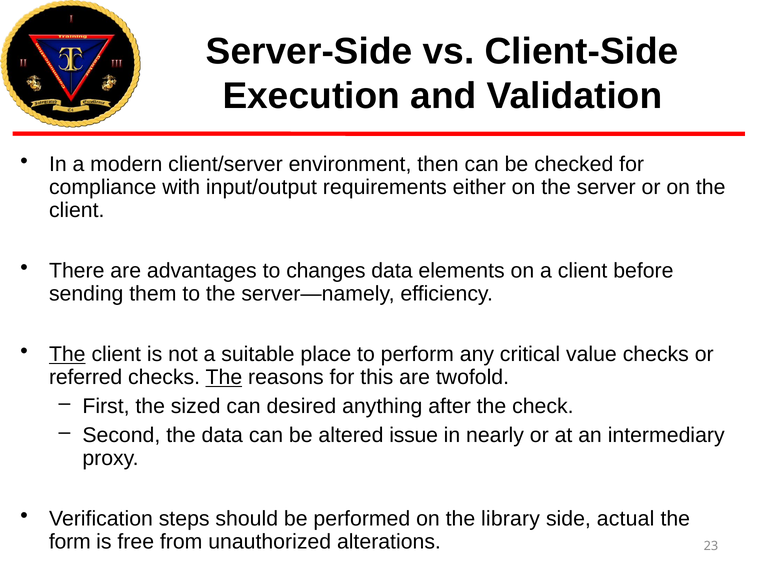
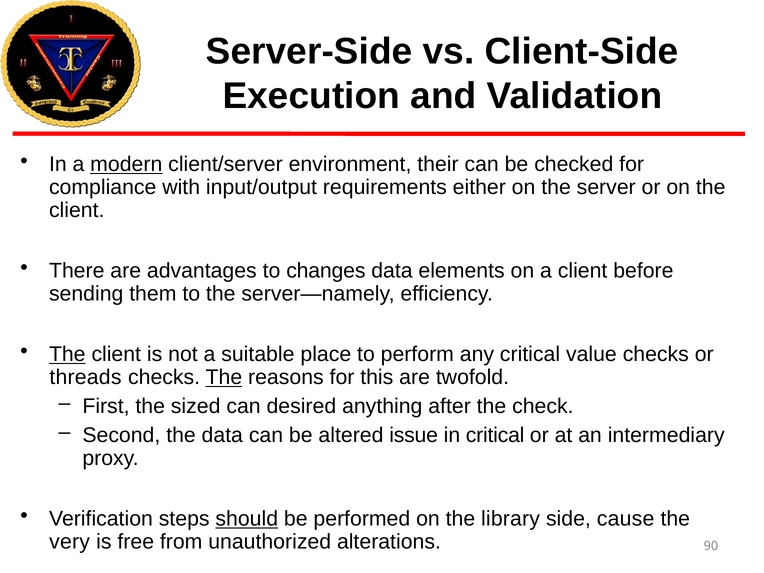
modern underline: none -> present (126, 164)
then: then -> their (438, 164)
referred: referred -> threads (85, 377)
in nearly: nearly -> critical (495, 435)
should underline: none -> present (247, 519)
actual: actual -> cause (626, 519)
form: form -> very (70, 542)
23: 23 -> 90 (711, 546)
